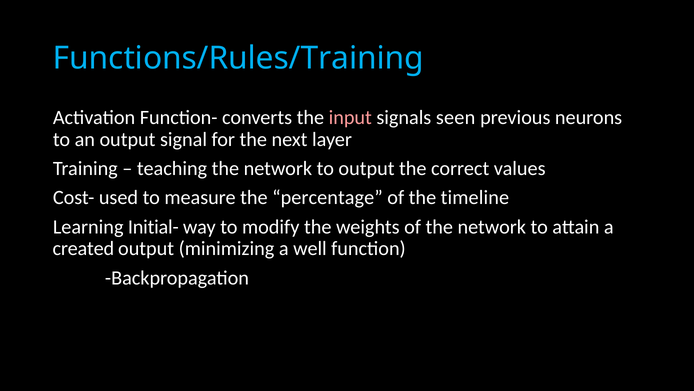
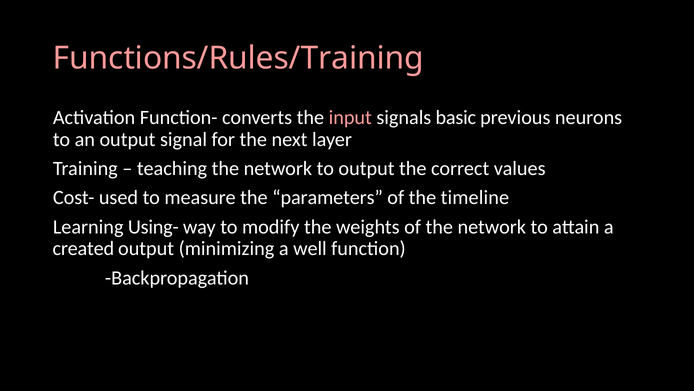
Functions/Rules/Training colour: light blue -> pink (238, 58)
seen: seen -> basic (456, 117)
percentage: percentage -> parameters (328, 197)
Initial-: Initial- -> Using- (153, 226)
